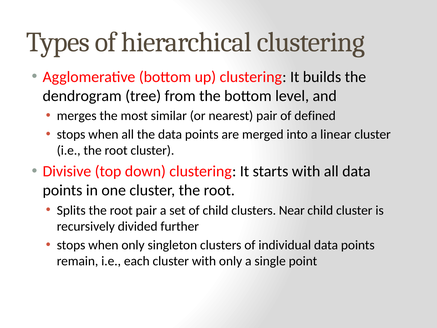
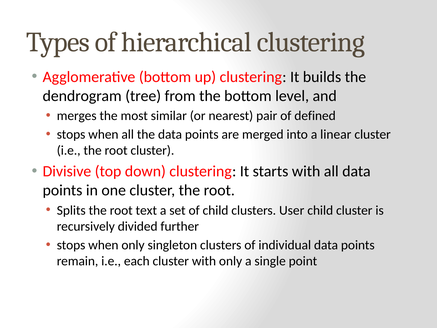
root pair: pair -> text (146, 210)
Near: Near -> User (292, 210)
